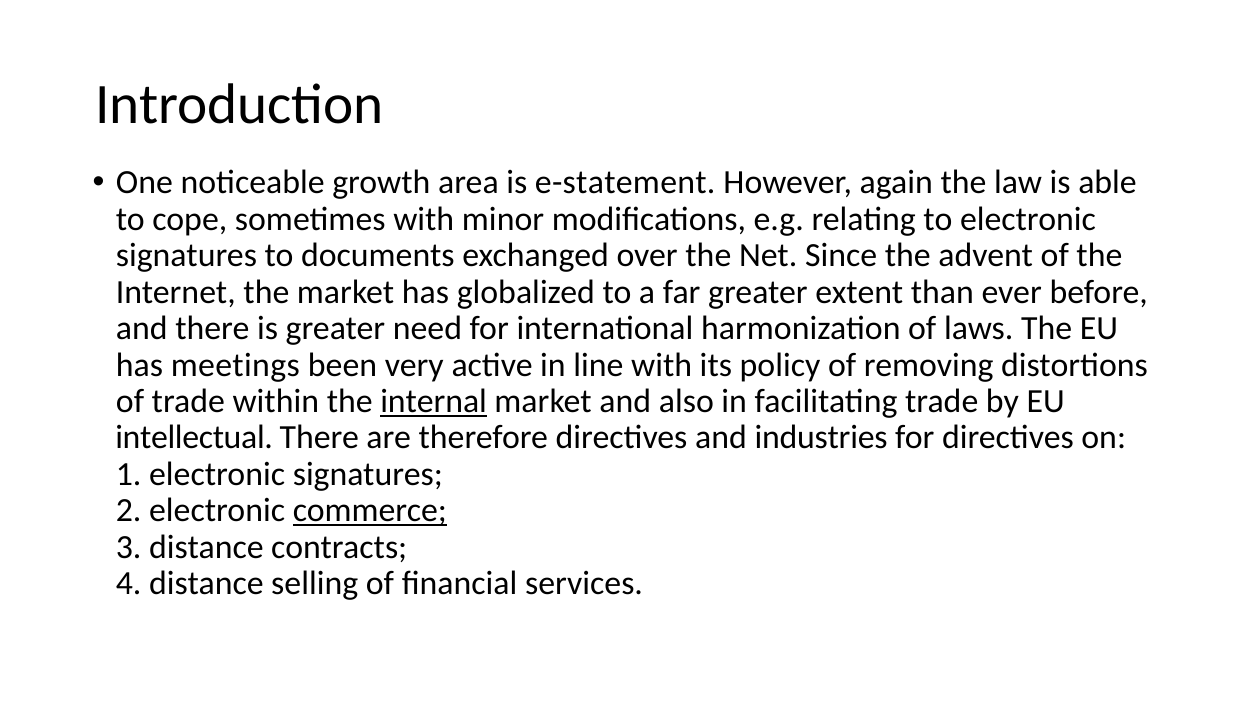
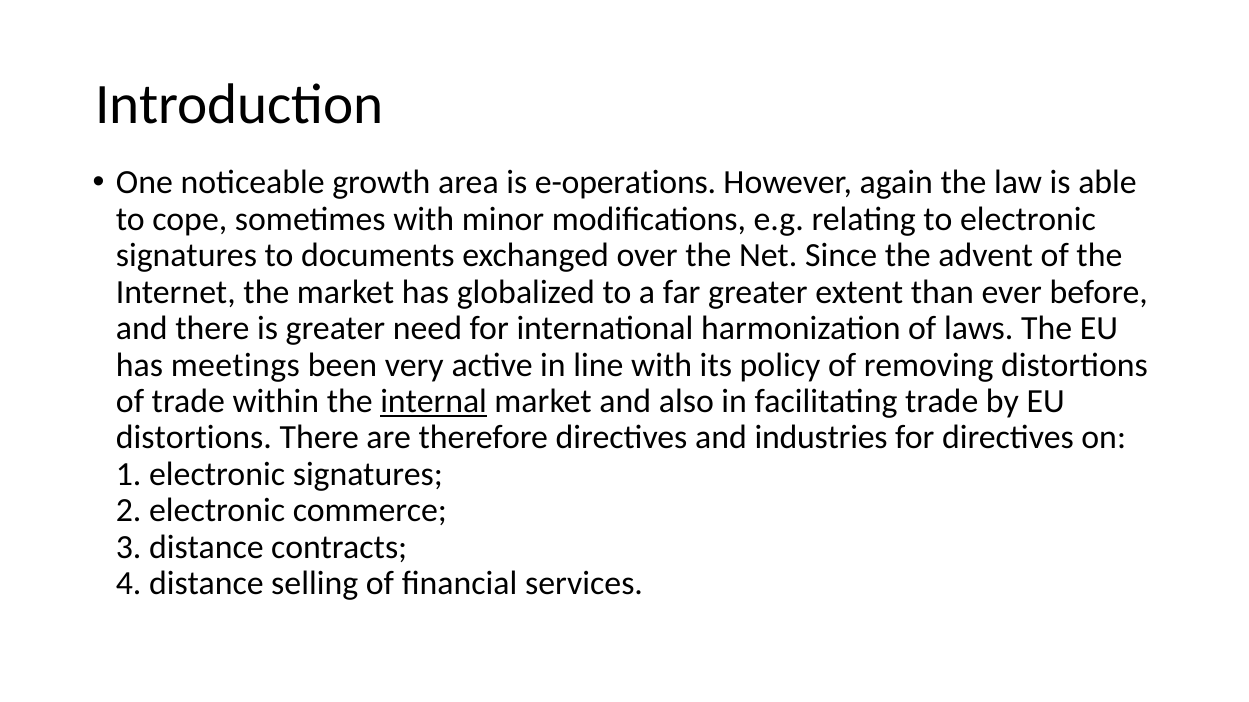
e-statement: e-statement -> e-operations (626, 183)
intellectual: intellectual -> distortions (194, 438)
commerce underline: present -> none (370, 511)
